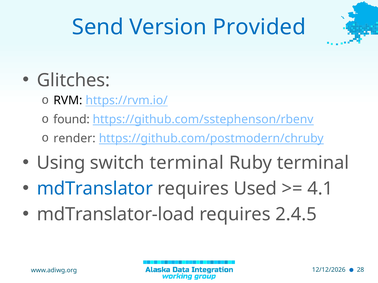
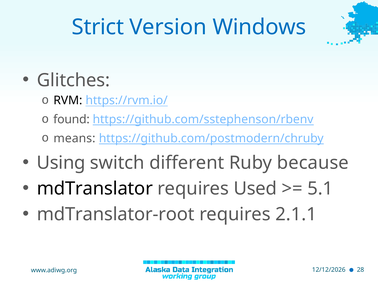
Send: Send -> Strict (98, 27)
Provided: Provided -> Windows (259, 27)
render: render -> means (74, 139)
switch terminal: terminal -> different (187, 163)
Ruby terminal: terminal -> because (313, 163)
mdTranslator colour: blue -> black (95, 189)
4.1: 4.1 -> 5.1 (320, 189)
mdTranslator-load: mdTranslator-load -> mdTranslator-root (116, 215)
2.4.5: 2.4.5 -> 2.1.1 (296, 215)
